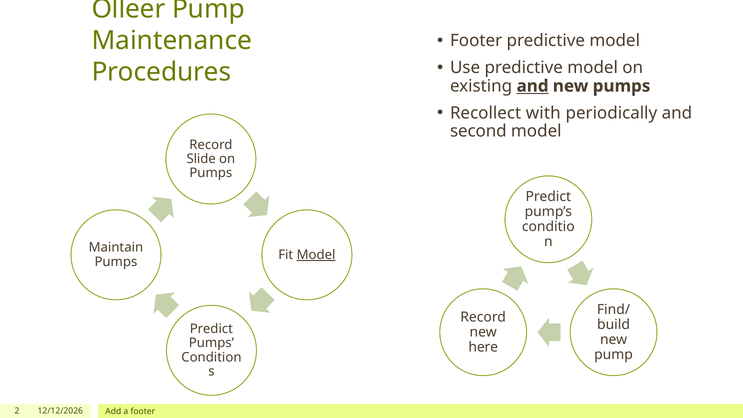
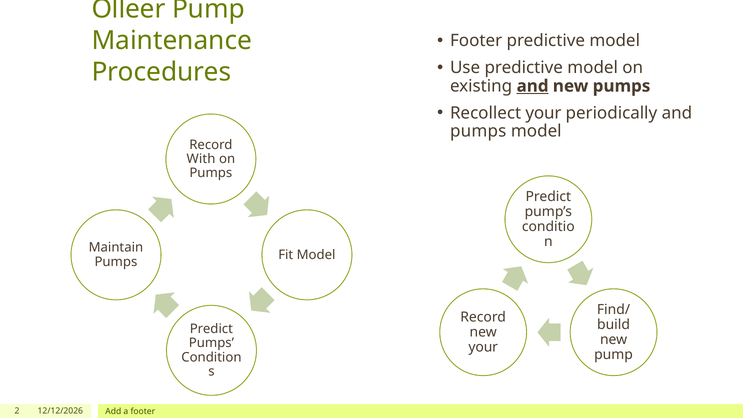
Recollect with: with -> your (543, 113)
second: second -> pumps (478, 131)
Slide: Slide -> With (201, 159)
Model underline: present -> none (316, 255)
here: here -> your (483, 347)
